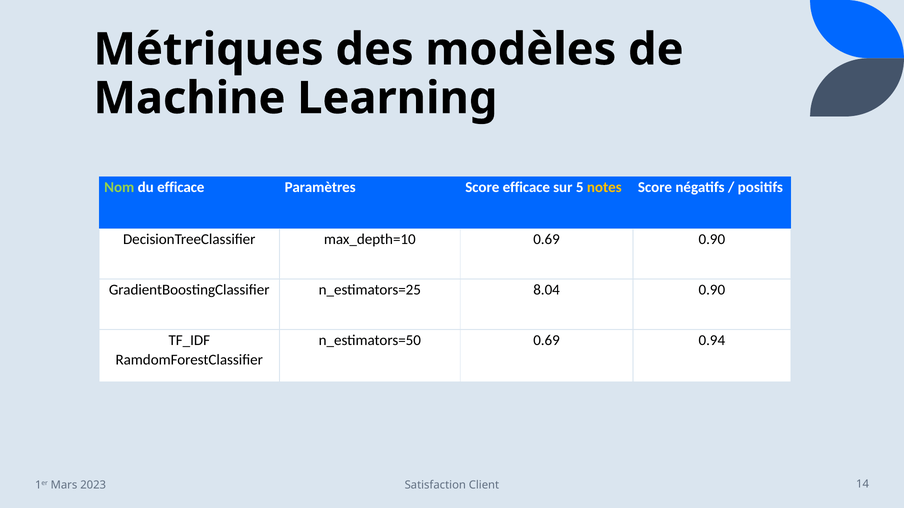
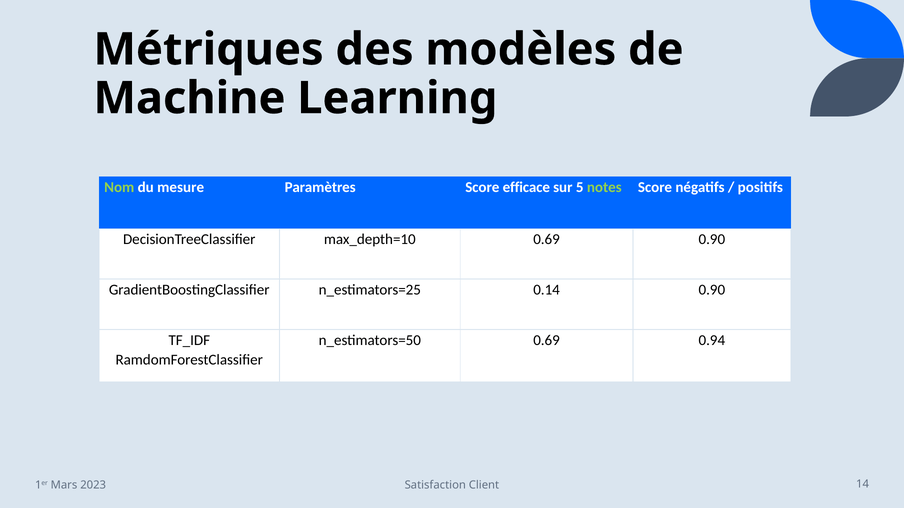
du efficace: efficace -> mesure (181, 187)
notes colour: yellow -> light green (604, 187)
8.04: 8.04 -> 0.14 (547, 290)
